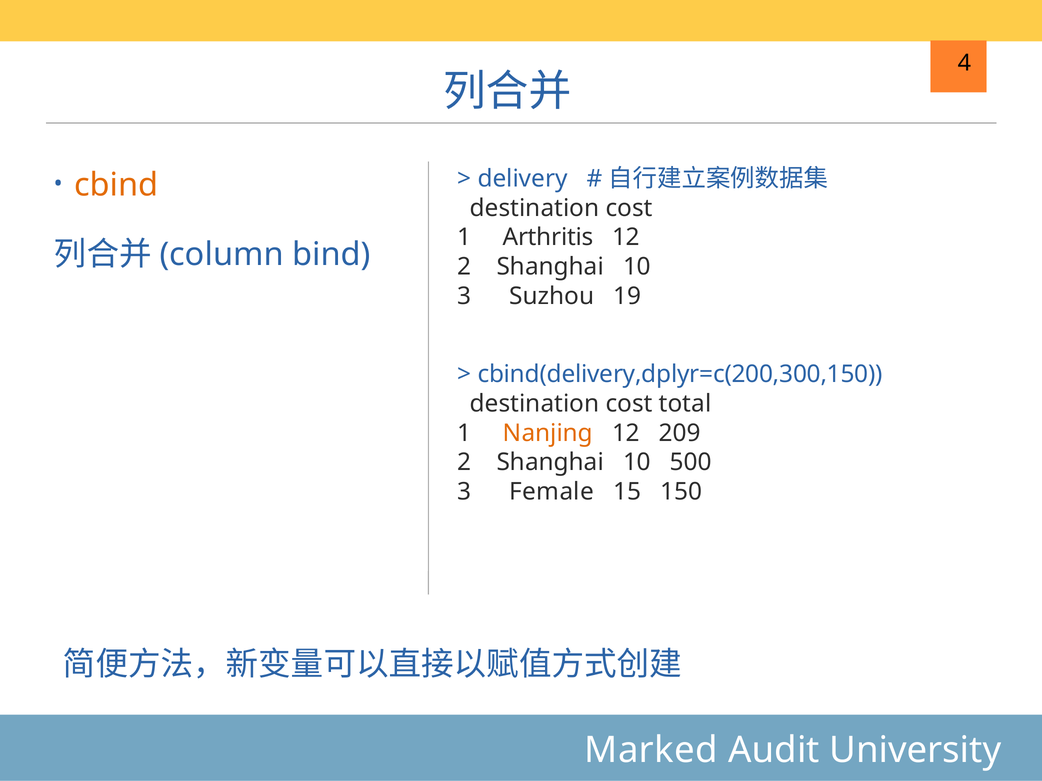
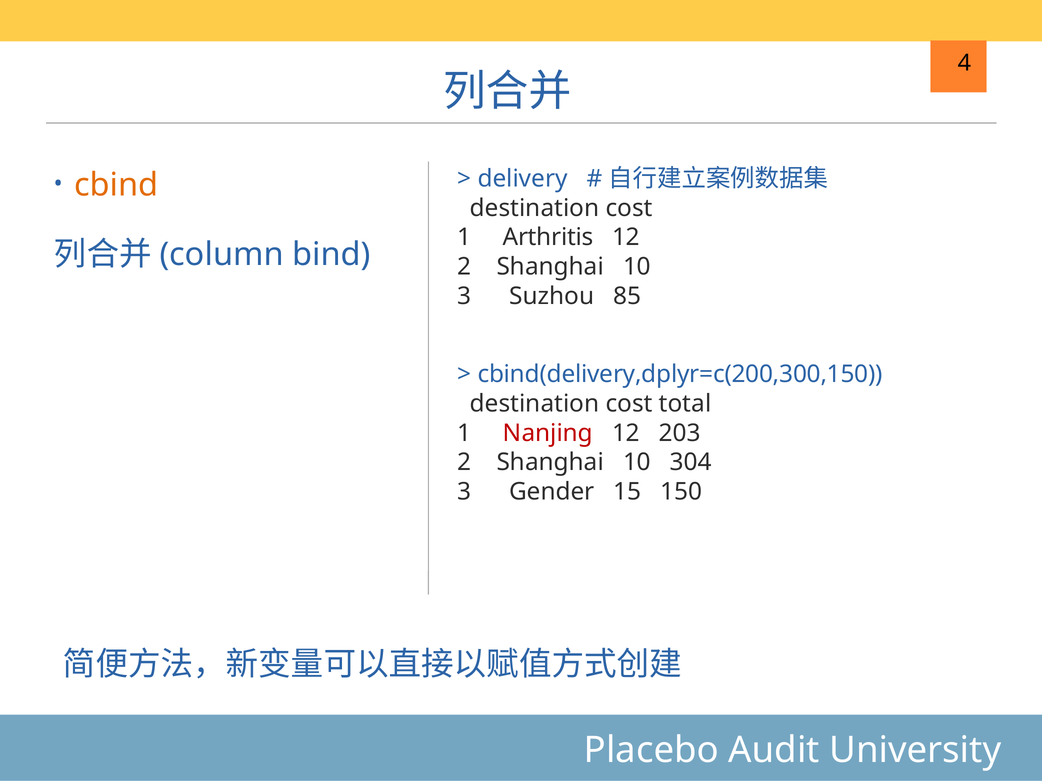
19: 19 -> 85 (627, 296)
Nanjing colour: orange -> red (548, 433)
209: 209 -> 203 (680, 433)
500: 500 -> 304 (691, 463)
Female: Female -> Gender (552, 492)
Marked: Marked -> Placebo (651, 751)
